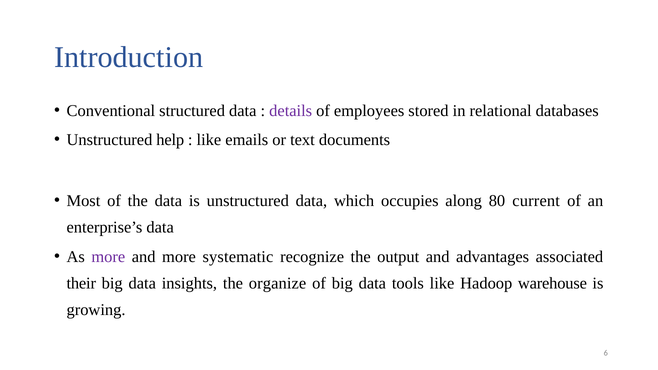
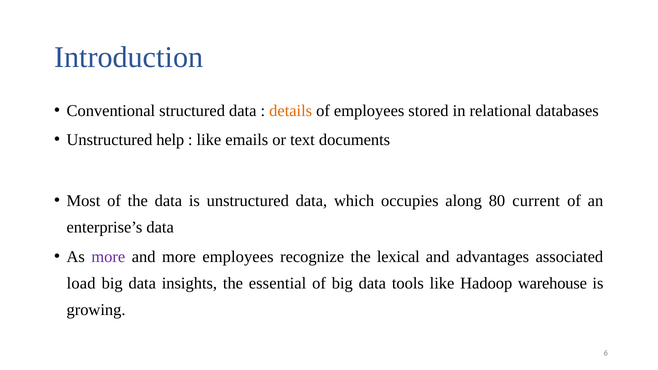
details colour: purple -> orange (291, 111)
more systematic: systematic -> employees (238, 257)
output: output -> lexical (398, 257)
their: their -> load (81, 283)
organize: organize -> essential (278, 283)
